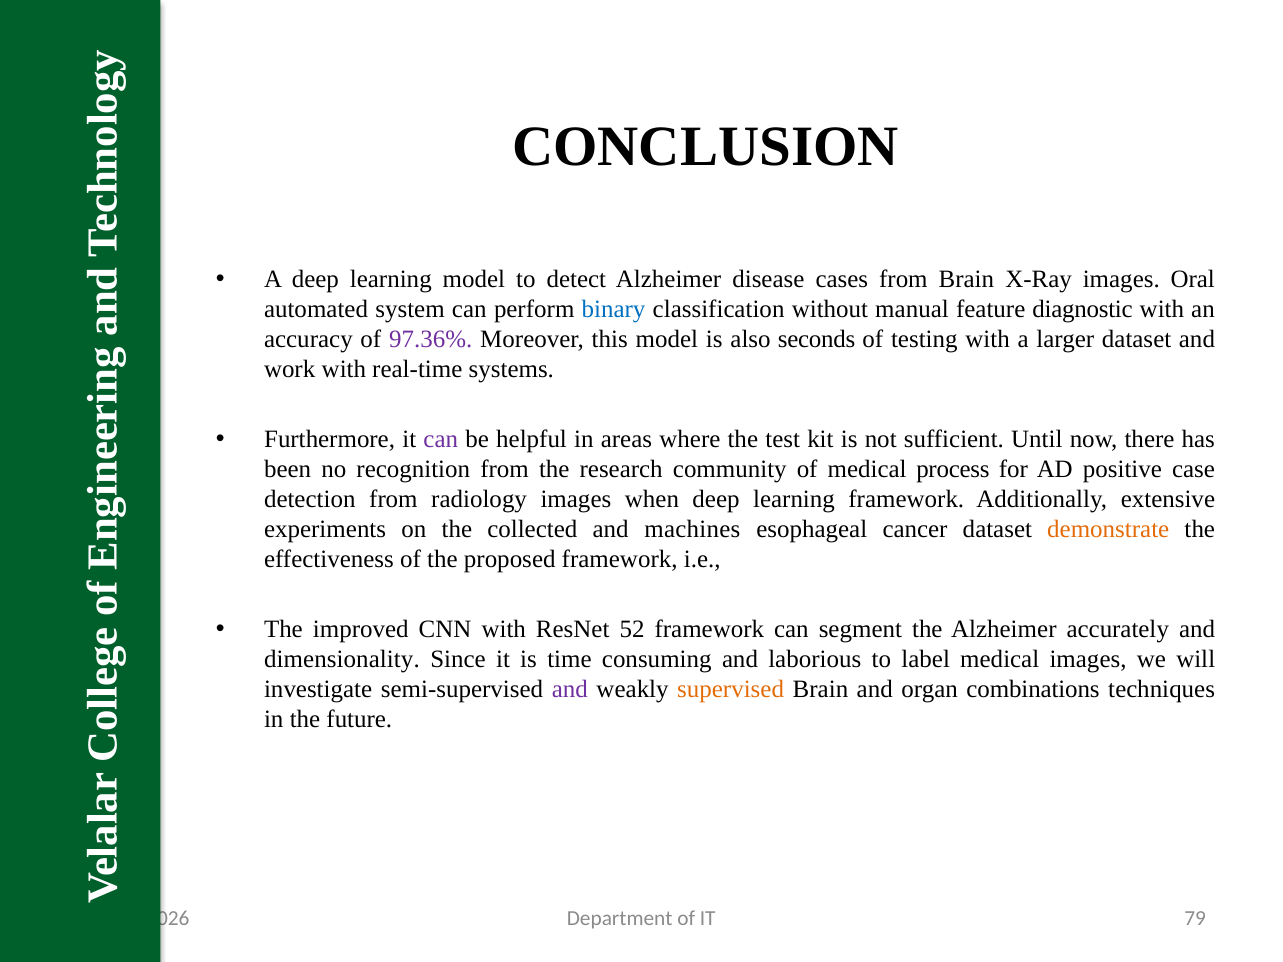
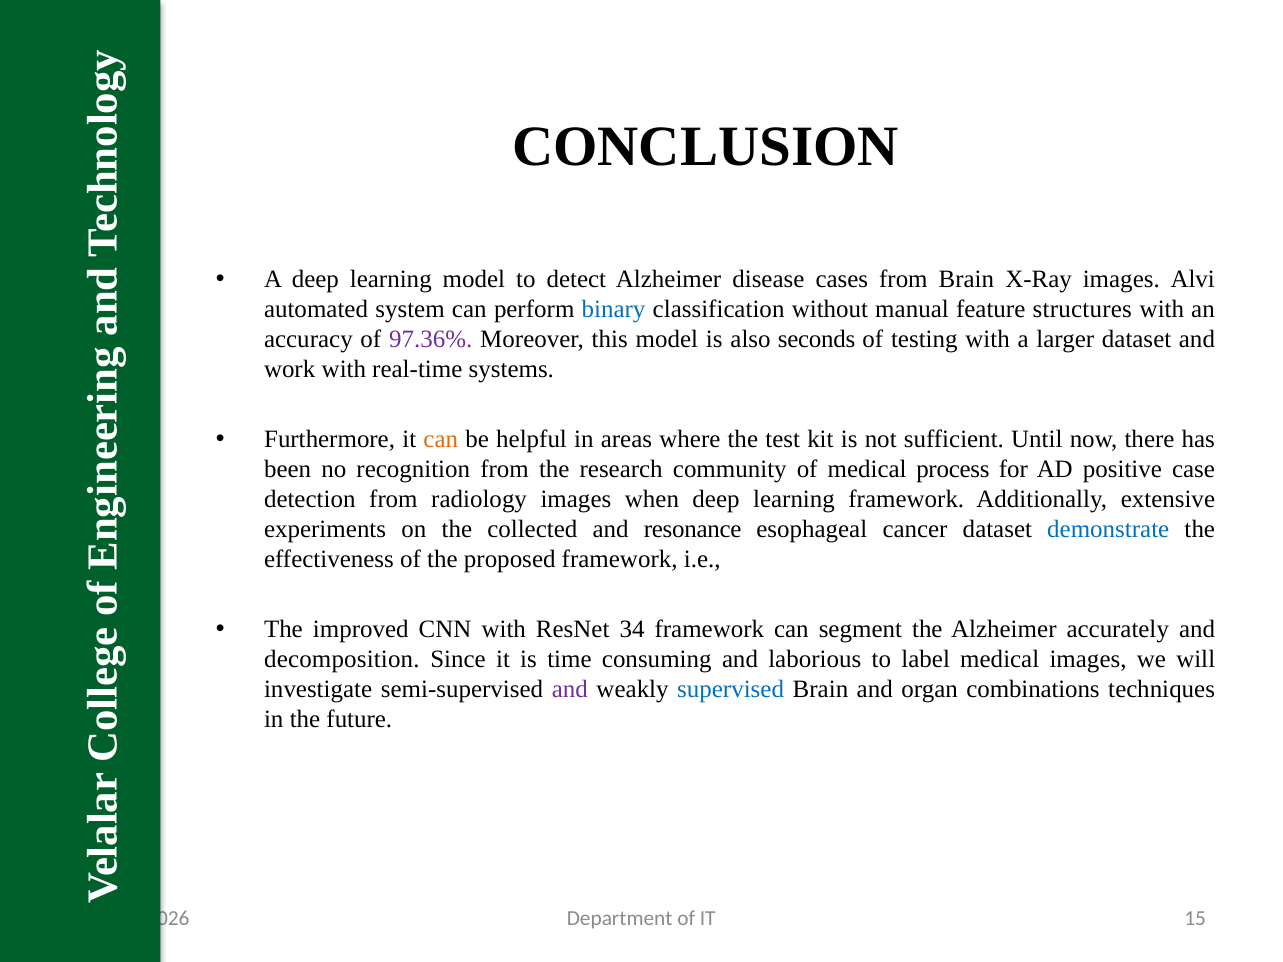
Oral: Oral -> Alvi (1193, 280)
diagnostic: diagnostic -> structures (1082, 310)
can colour: purple -> orange (441, 440)
machines: machines -> resonance (693, 530)
demonstrate colour: orange -> blue (1108, 530)
52: 52 -> 34 (632, 630)
dimensionality: dimensionality -> decomposition (342, 660)
supervised colour: orange -> blue (731, 690)
79: 79 -> 15 (1195, 919)
